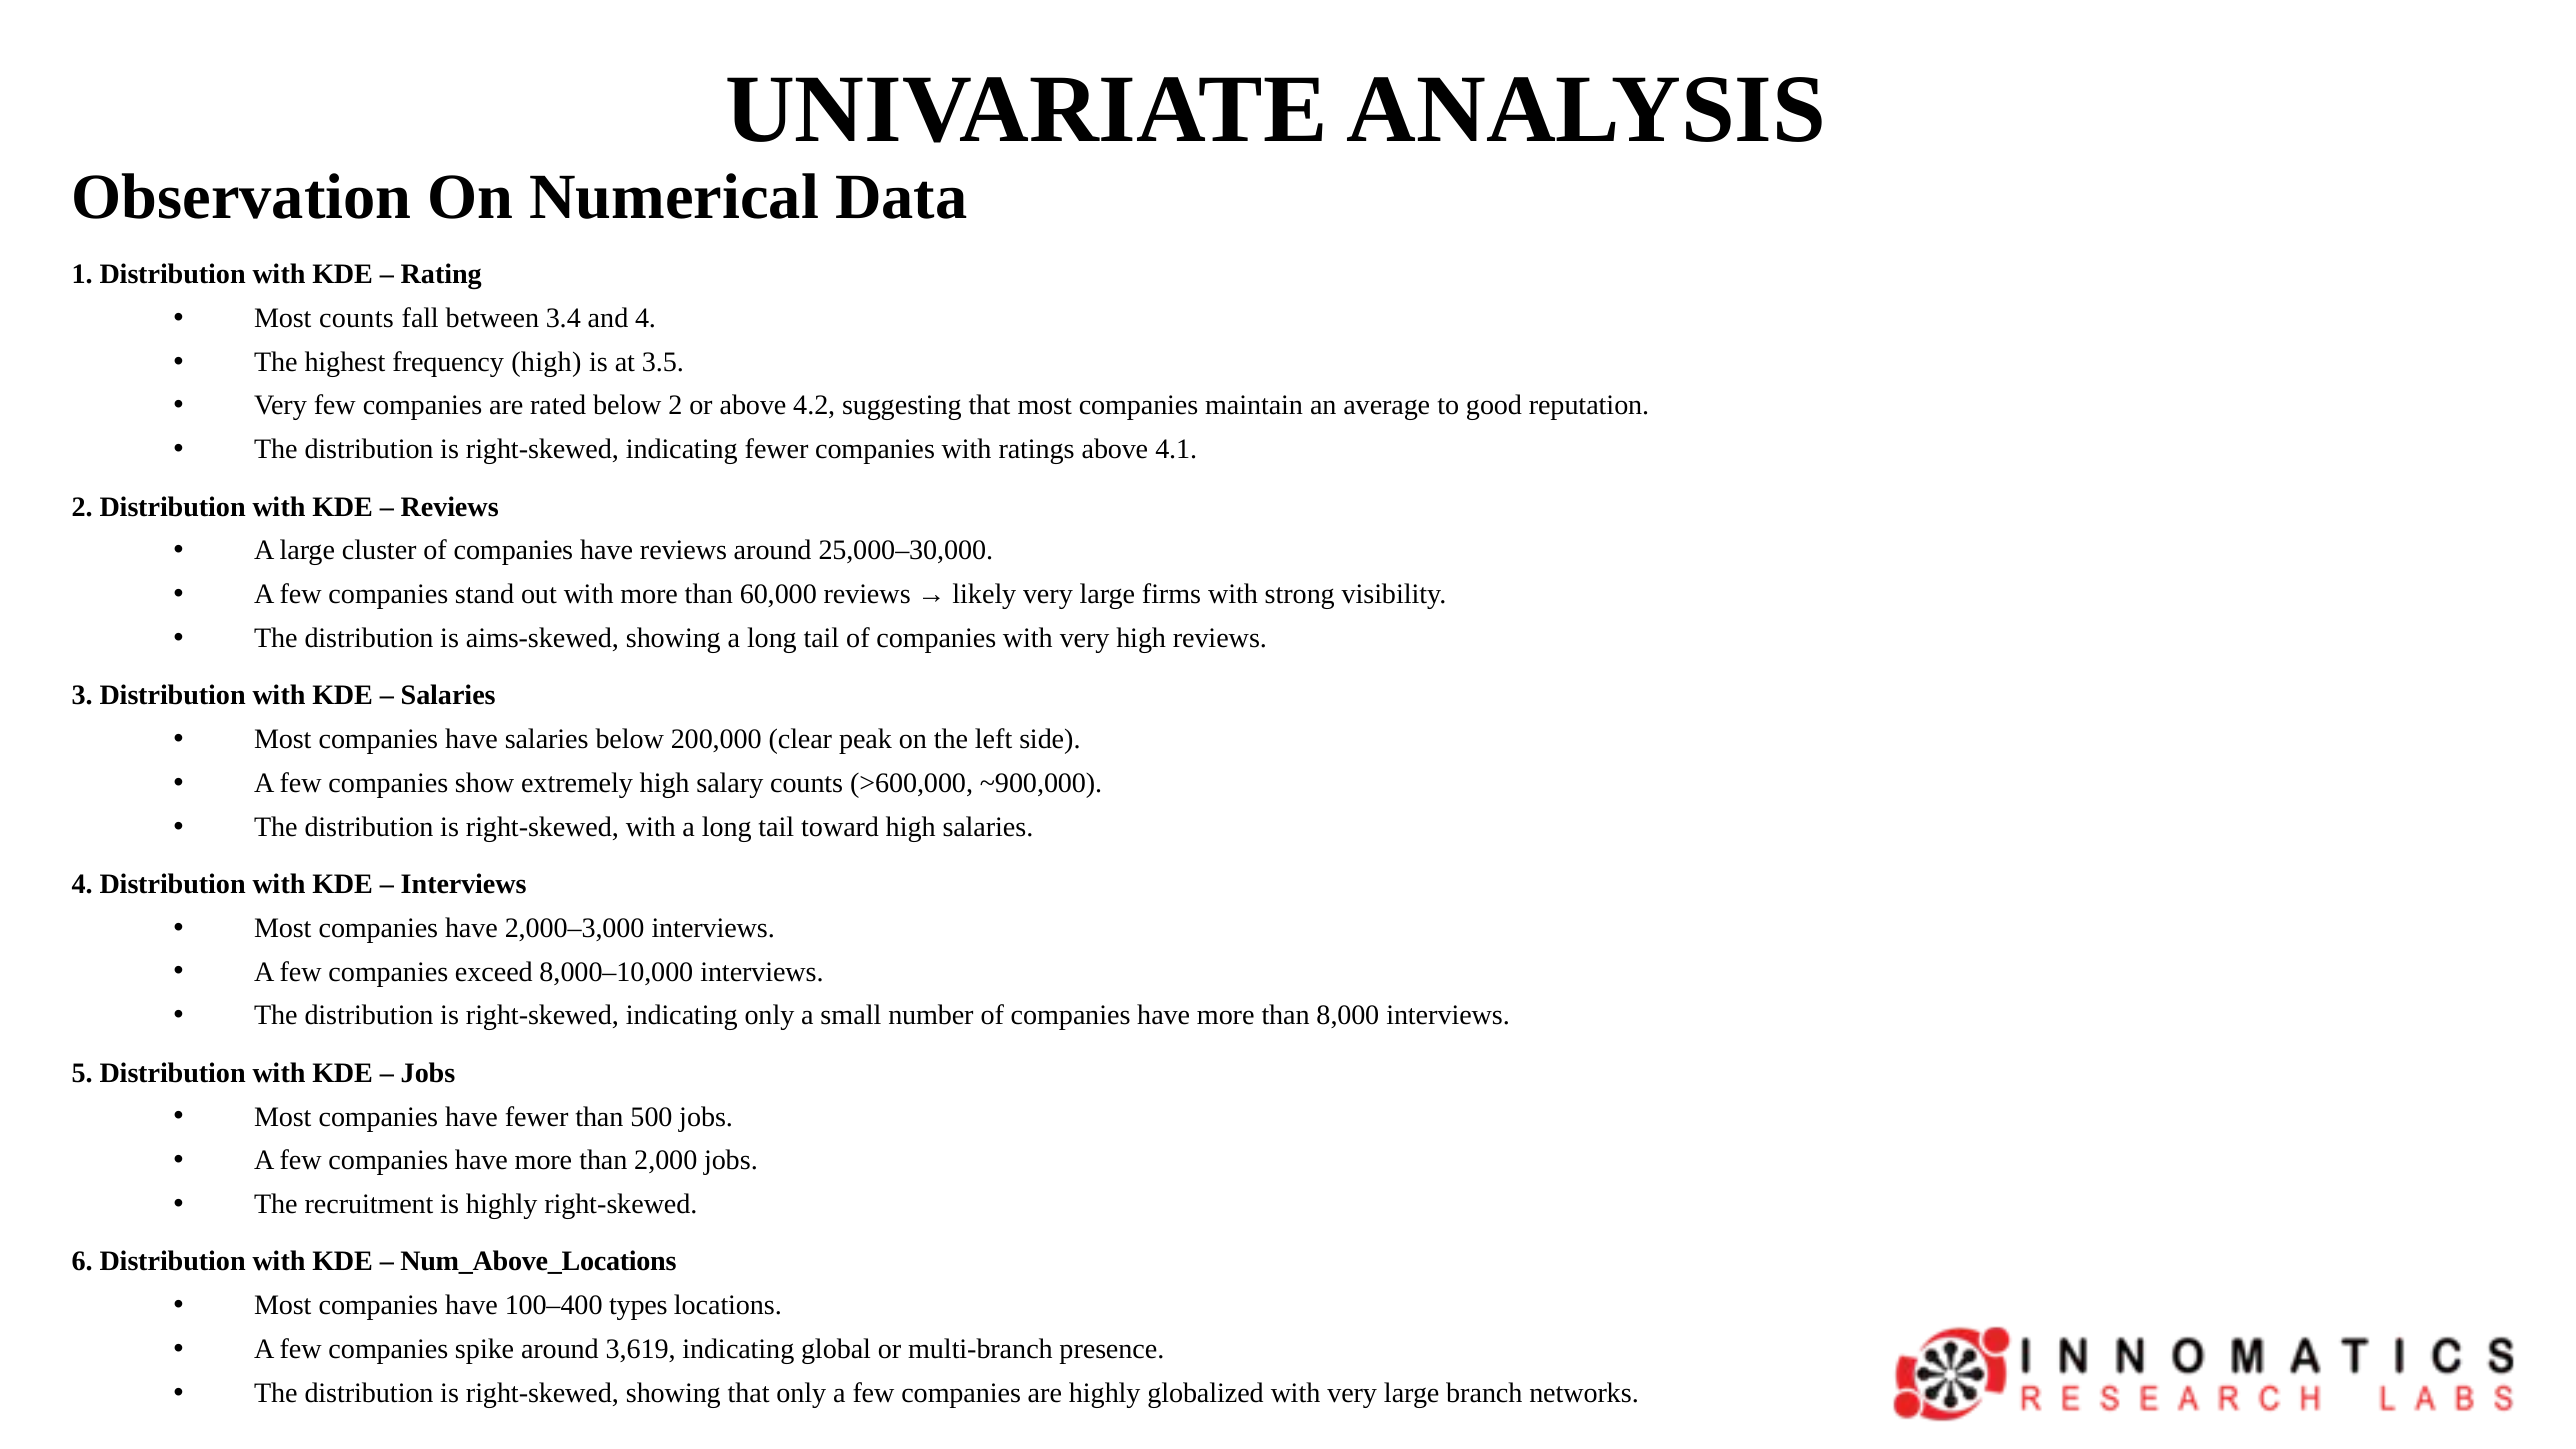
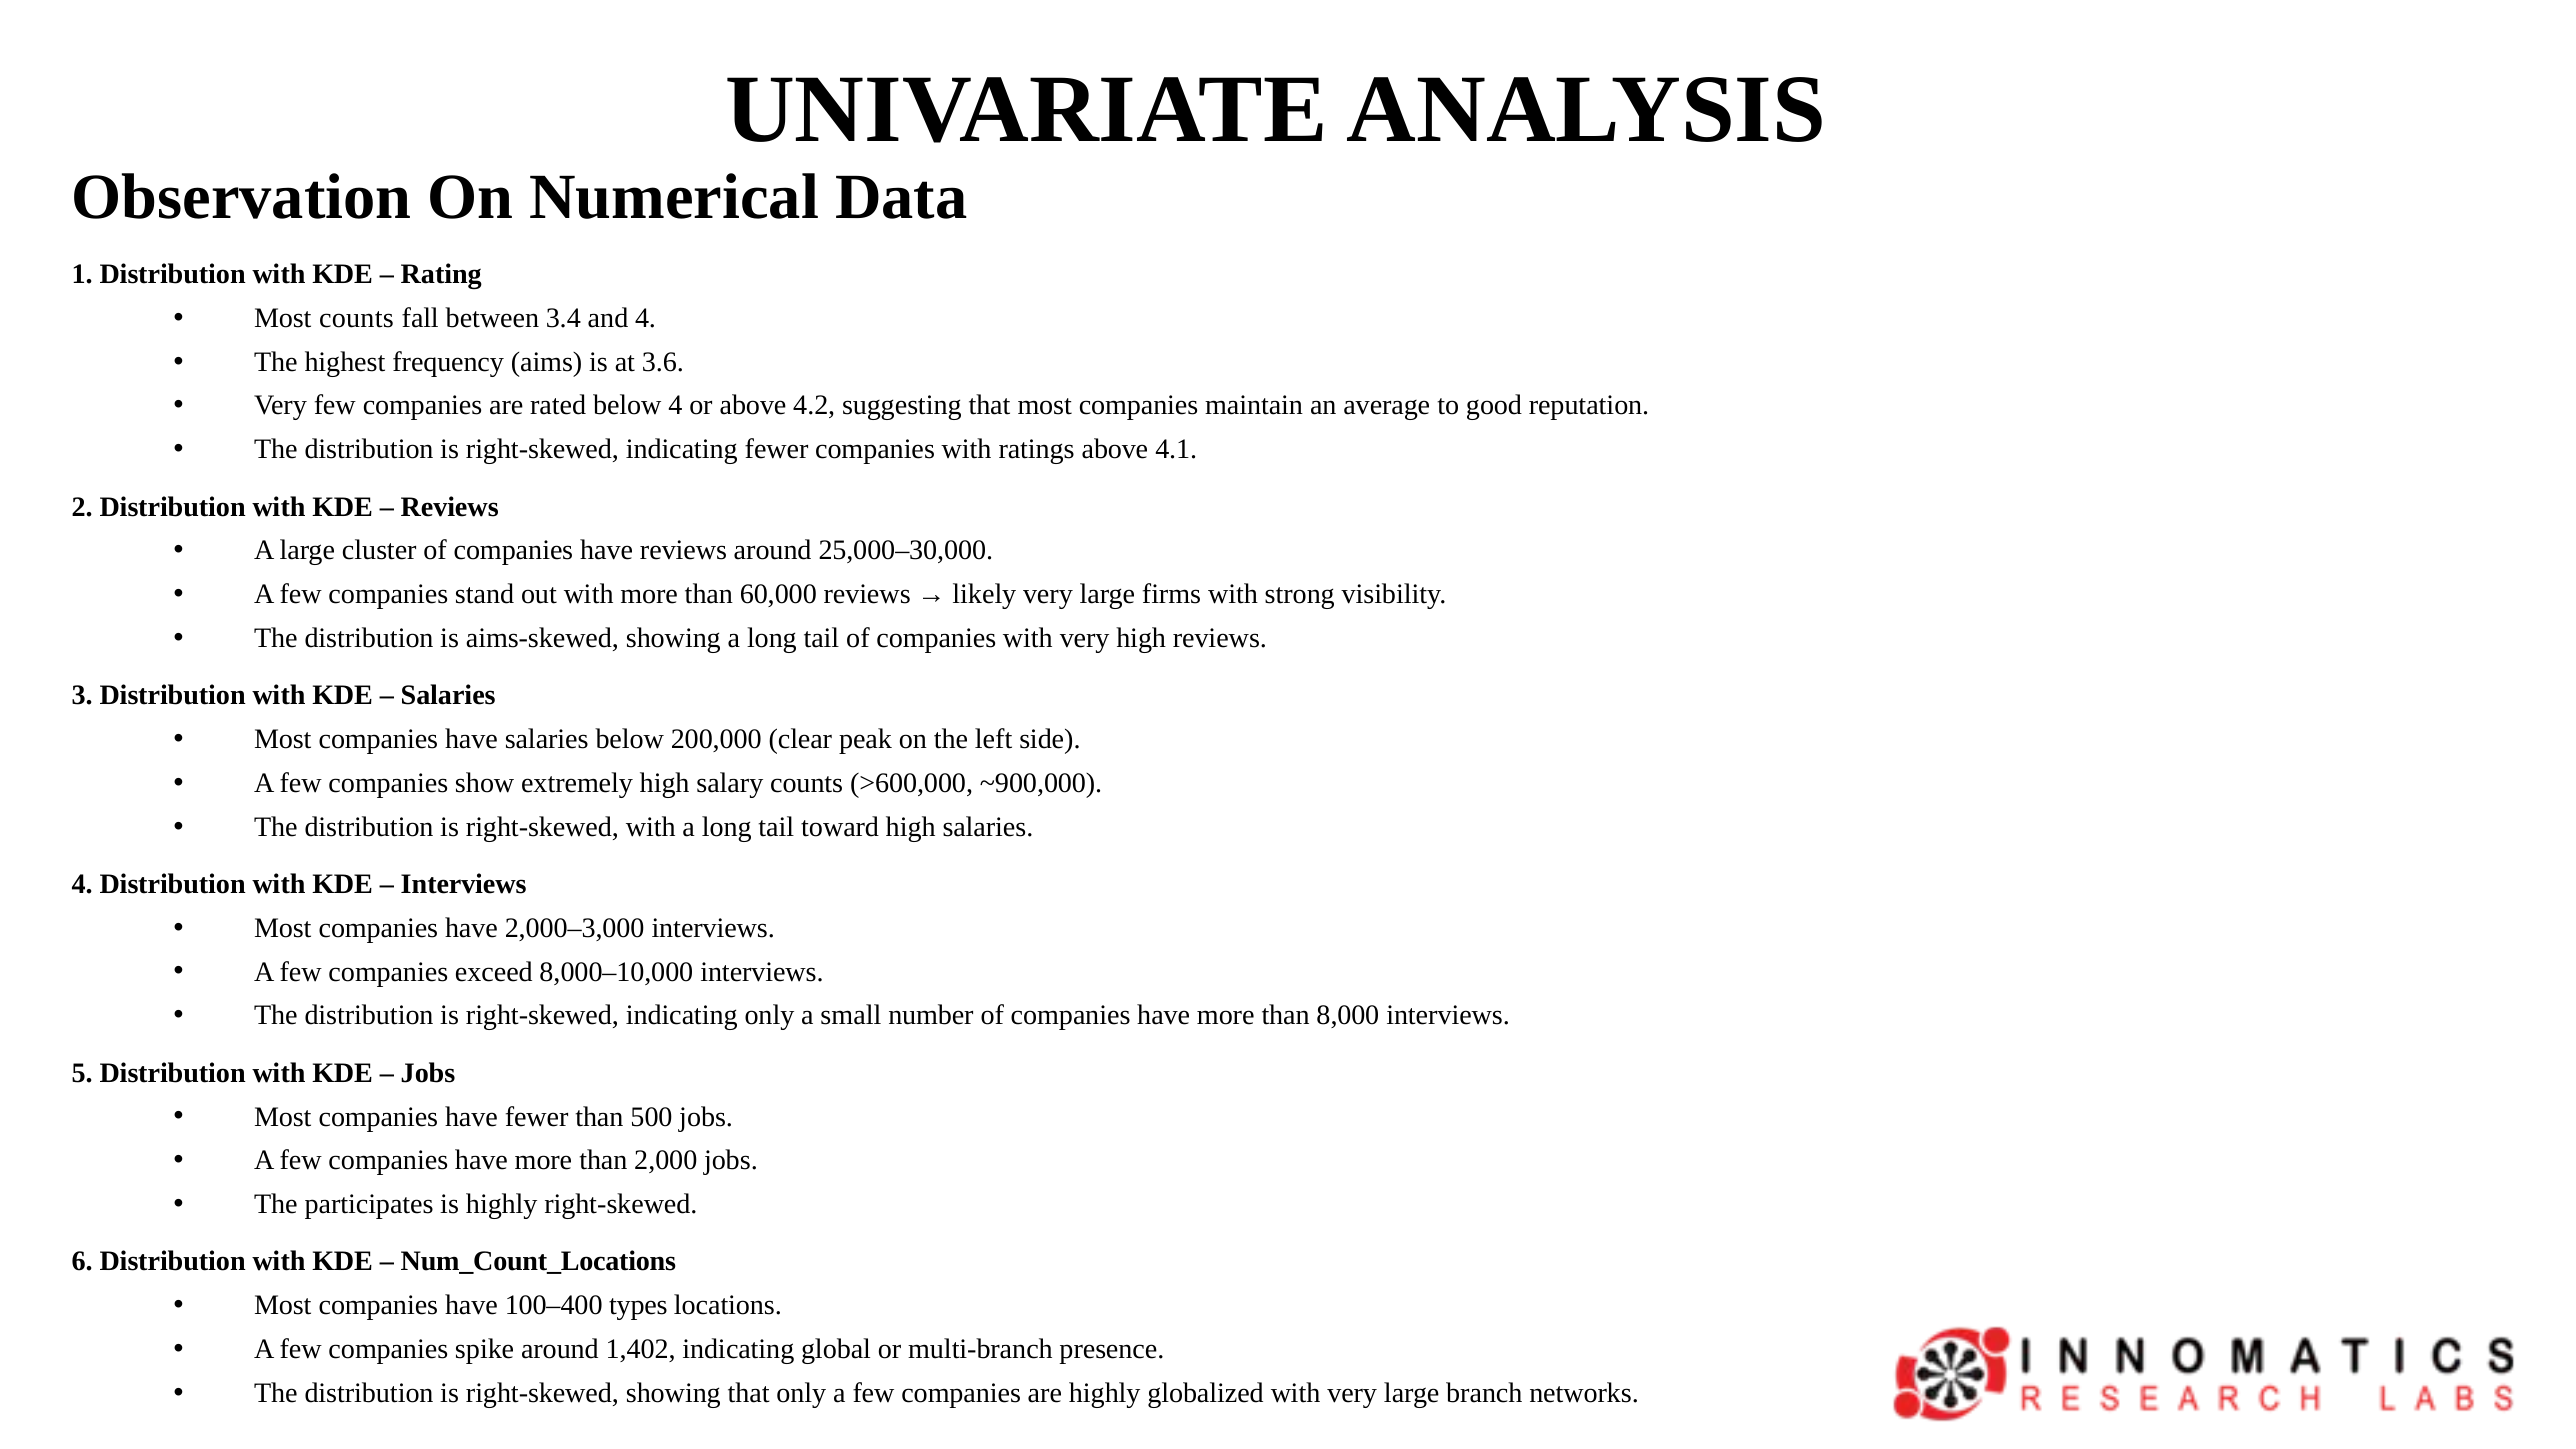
frequency high: high -> aims (547, 362)
3.5: 3.5 -> 3.6 (663, 362)
below 2: 2 -> 4 (675, 406)
recruitment: recruitment -> participates (369, 1204)
Num_Above_Locations: Num_Above_Locations -> Num_Count_Locations (538, 1262)
3,619: 3,619 -> 1,402 (641, 1349)
